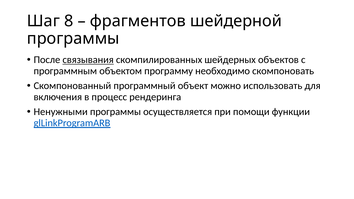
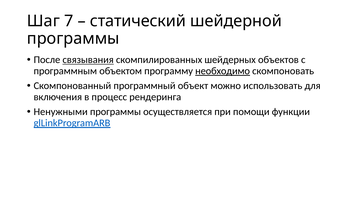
8: 8 -> 7 (69, 21)
фрагментов: фрагментов -> статический (138, 21)
необходимо underline: none -> present (223, 71)
